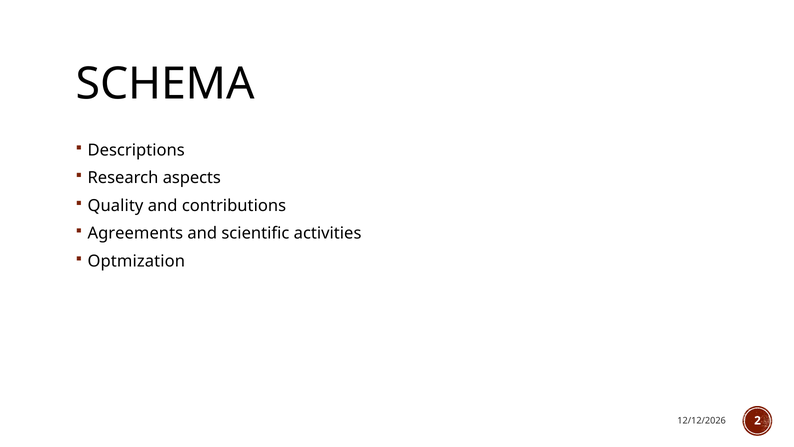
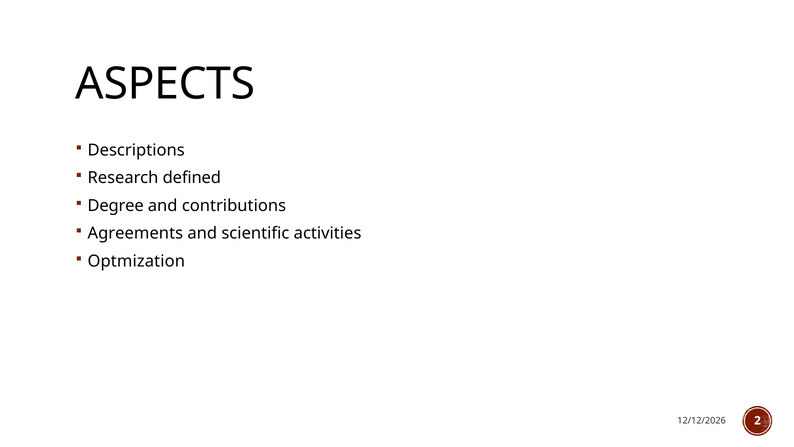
SCHEMA: SCHEMA -> ASPECTS (165, 84)
aspects: aspects -> defined (192, 178)
Quality: Quality -> Degree (116, 206)
